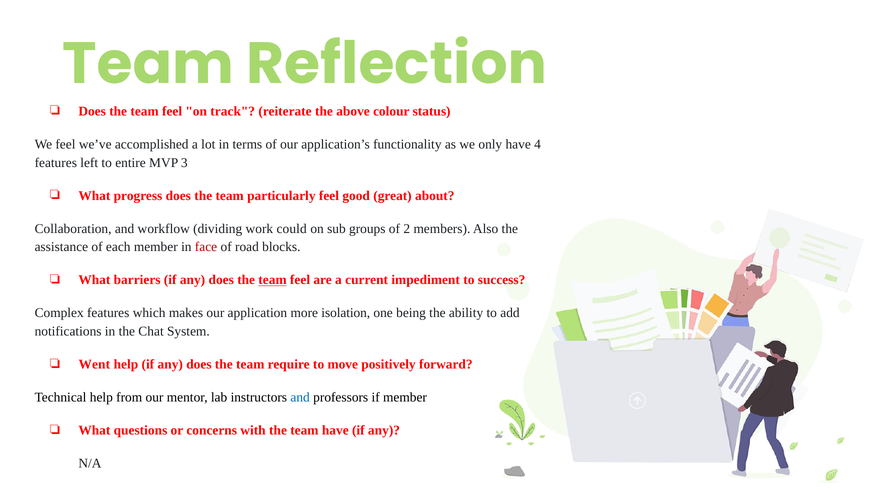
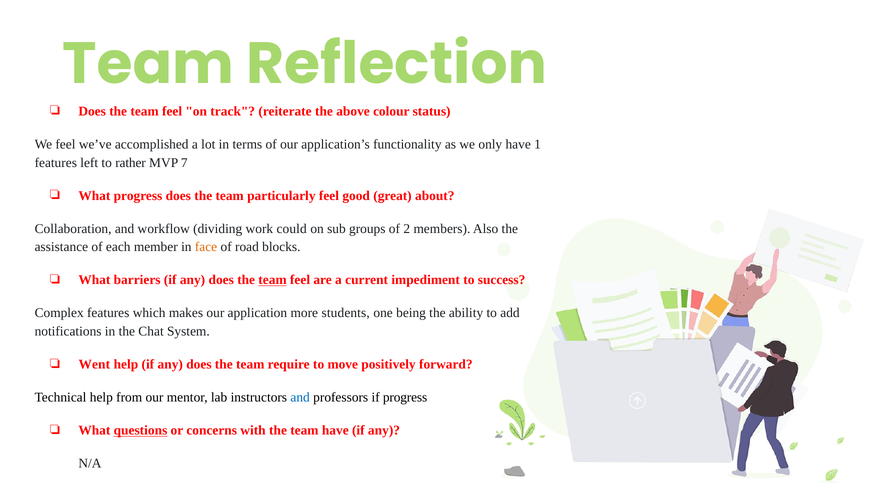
4: 4 -> 1 (538, 144)
entire: entire -> rather (131, 163)
3: 3 -> 7 (184, 163)
face colour: red -> orange (206, 247)
isolation: isolation -> students (346, 313)
if member: member -> progress (405, 398)
questions underline: none -> present (140, 431)
